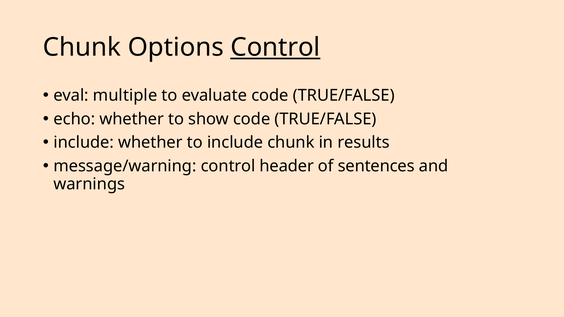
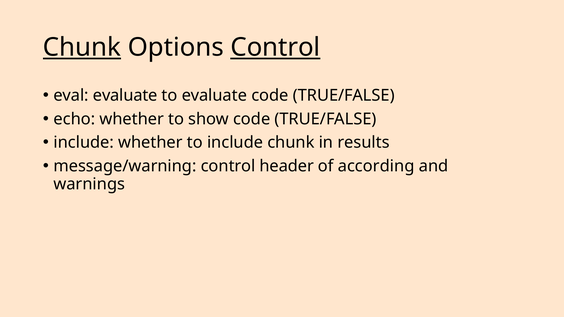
Chunk underline: none -> present (82, 47)
eval multiple: multiple -> evaluate (125, 95)
sentences: sentences -> according (376, 166)
